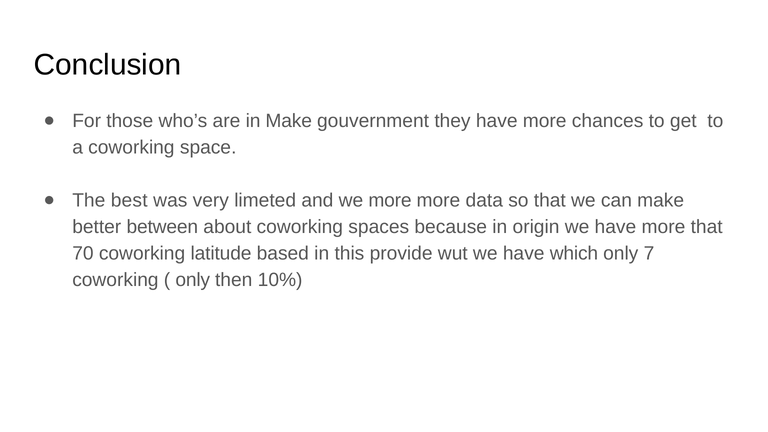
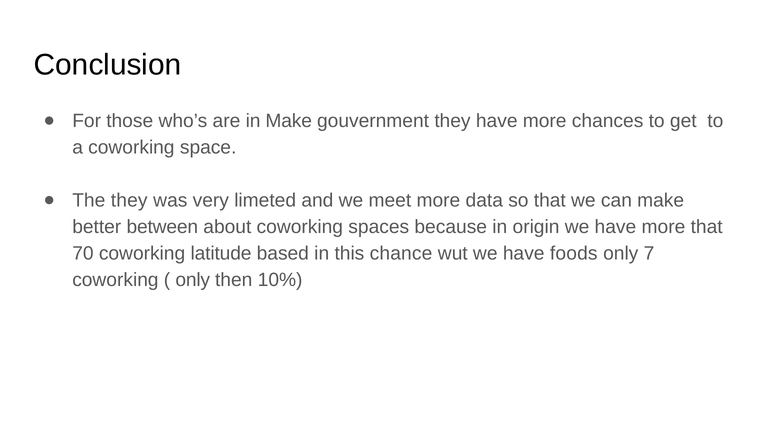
The best: best -> they (129, 200)
we more: more -> meet (390, 200)
provide: provide -> chance (401, 253)
which: which -> foods (574, 253)
